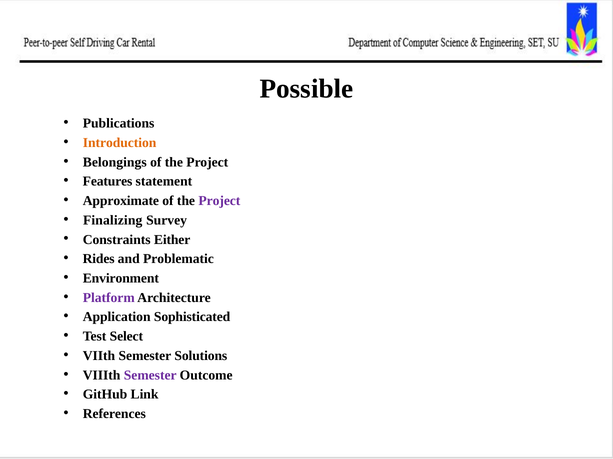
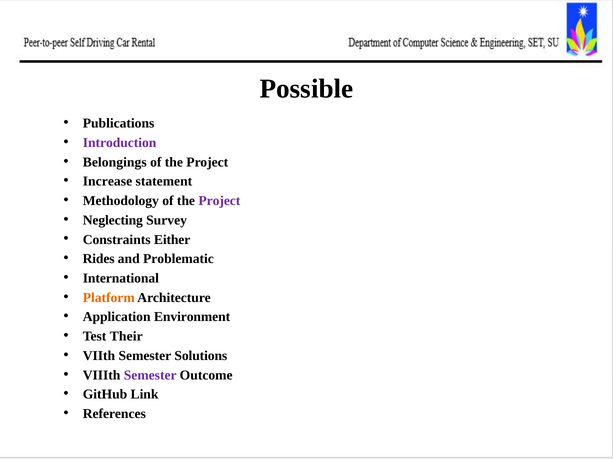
Introduction colour: orange -> purple (120, 143)
Features: Features -> Increase (107, 182)
Approximate: Approximate -> Methodology (121, 201)
Finalizing: Finalizing -> Neglecting (113, 221)
Environment: Environment -> International (121, 279)
Platform colour: purple -> orange (109, 298)
Sophisticated: Sophisticated -> Environment (192, 318)
Select: Select -> Their (126, 337)
